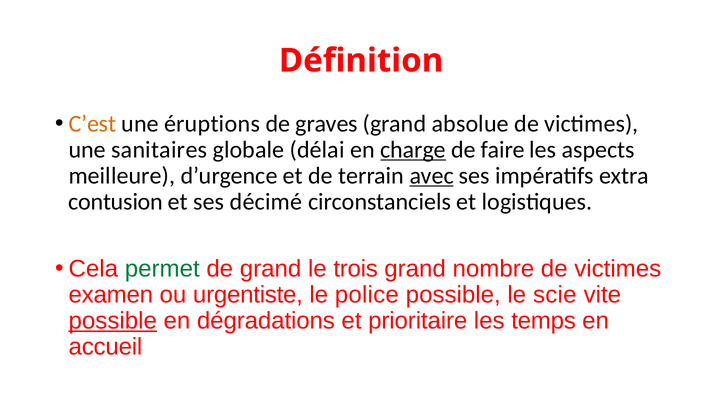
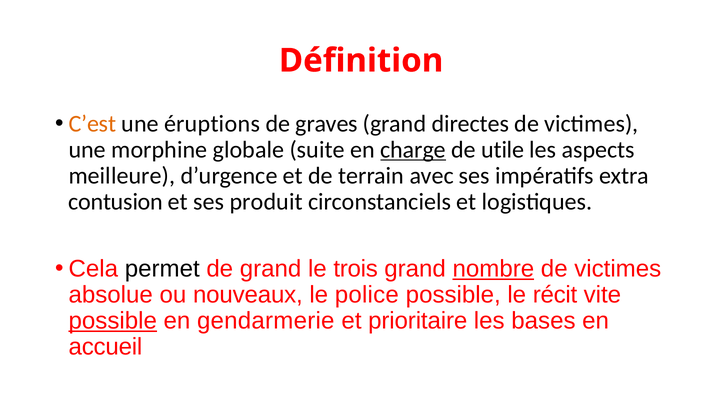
absolue: absolue -> directes (470, 124)
sanitaires: sanitaires -> morphine (159, 150)
délai: délai -> suite (317, 150)
faire: faire -> utile (503, 150)
avec underline: present -> none (432, 176)
décimé: décimé -> produit (266, 202)
permet colour: green -> black (162, 269)
nombre underline: none -> present (493, 269)
examen: examen -> absolue (111, 295)
urgentiste: urgentiste -> nouveaux (248, 295)
scie: scie -> récit (555, 295)
dégradations: dégradations -> gendarmerie (266, 321)
temps: temps -> bases (543, 321)
